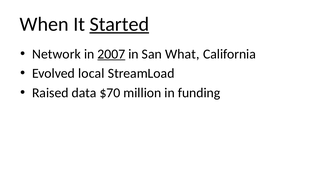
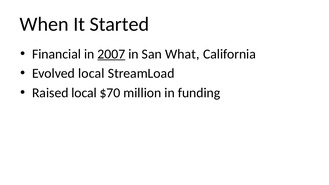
Started underline: present -> none (119, 24)
Network: Network -> Financial (57, 54)
Raised data: data -> local (84, 93)
